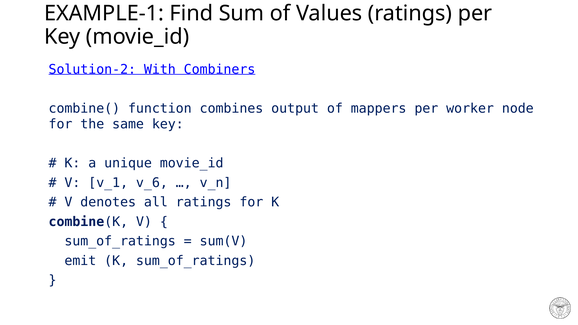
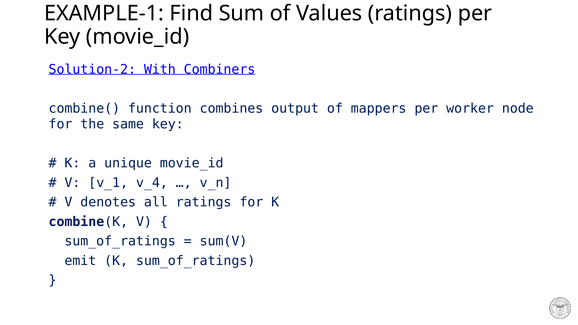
v_6: v_6 -> v_4 (152, 183)
